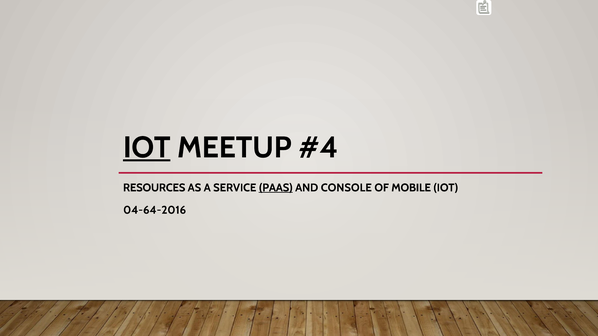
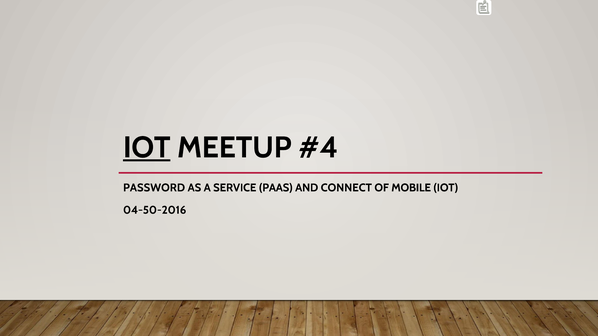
RESOURCES: RESOURCES -> PASSWORD (154, 188)
PAAS underline: present -> none (276, 188)
CONSOLE: CONSOLE -> CONNECT (346, 188)
04-64-2016: 04-64-2016 -> 04-50-2016 (155, 210)
